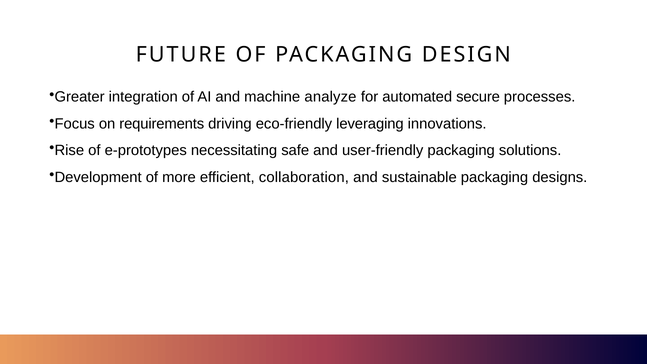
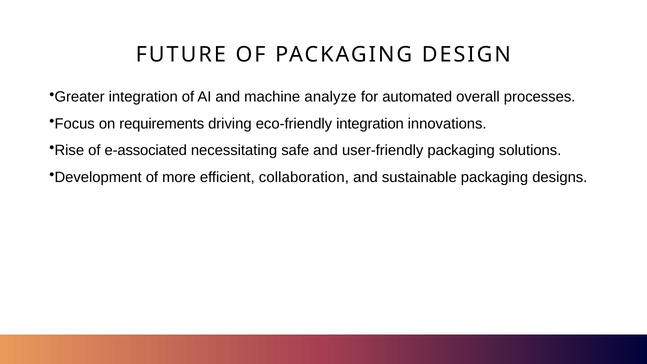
secure: secure -> overall (478, 97)
eco-friendly leveraging: leveraging -> integration (370, 124)
e-prototypes: e-prototypes -> e-associated (146, 150)
